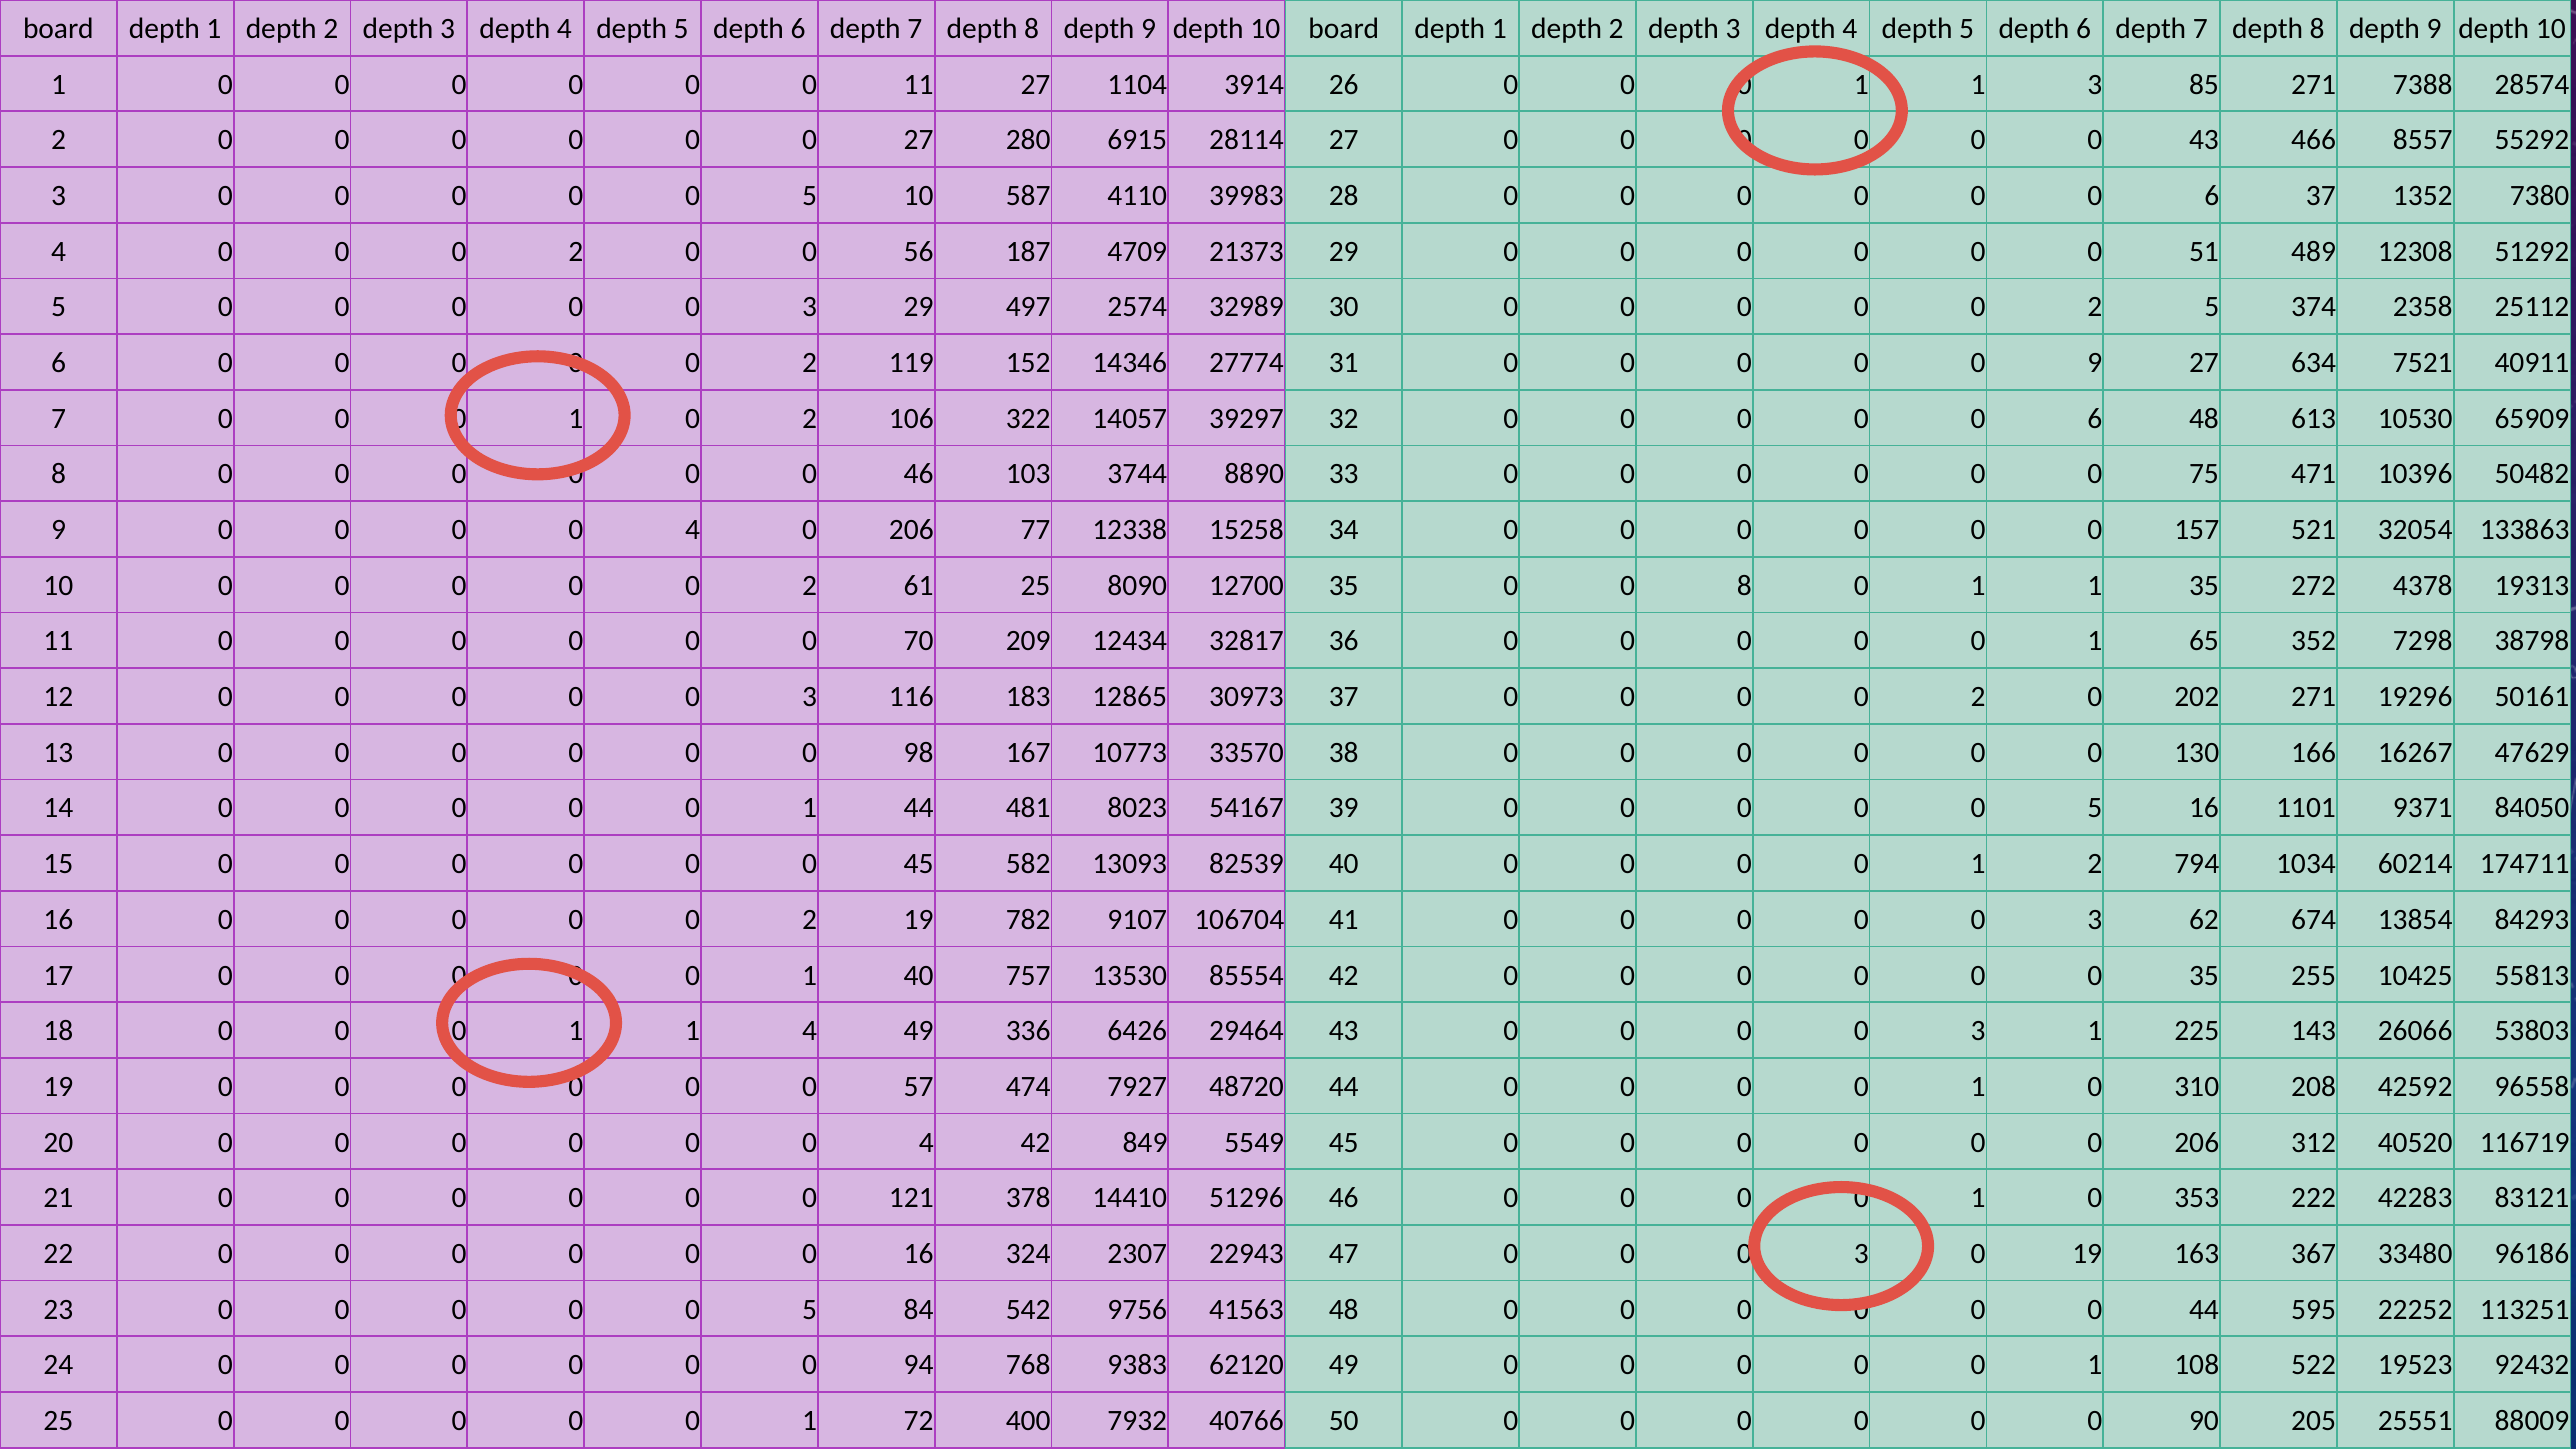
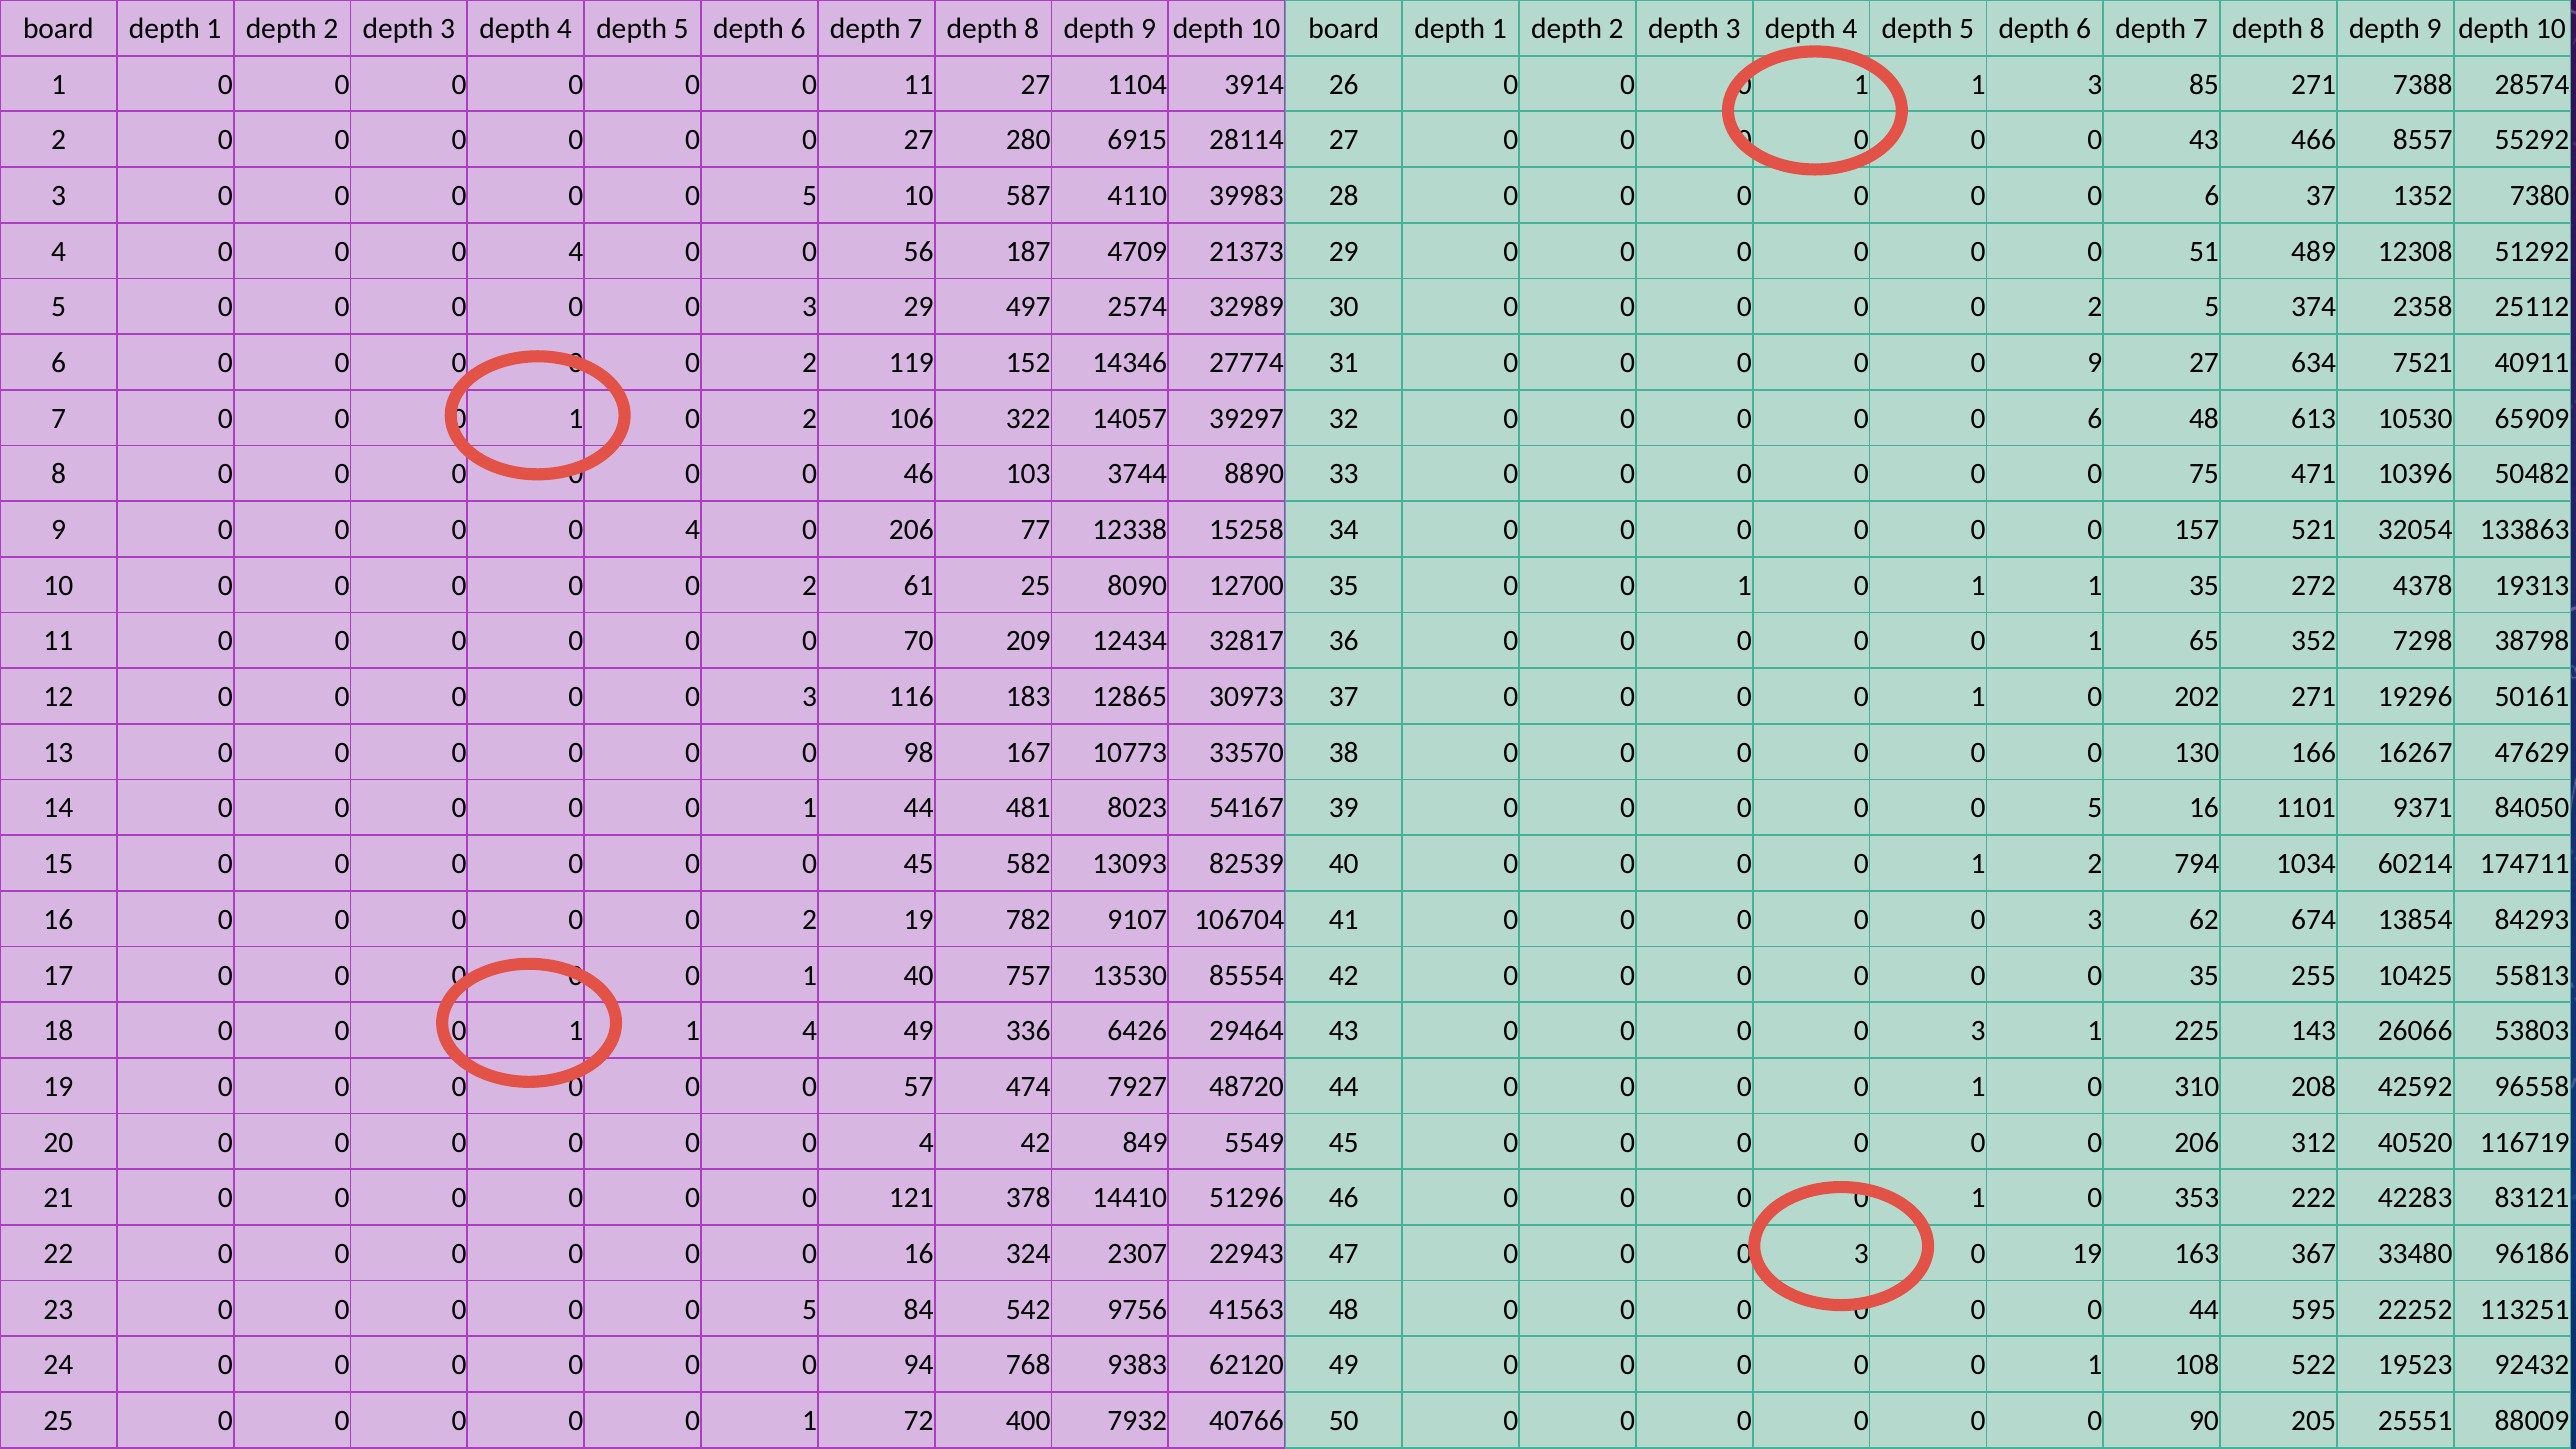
2: 2 -> 4 (576, 251)
35 0 0 8: 8 -> 1 (1744, 586)
2: 2 -> 1 (1978, 697)
